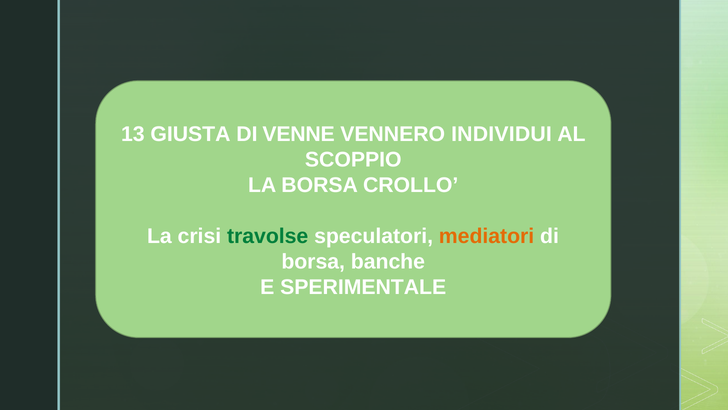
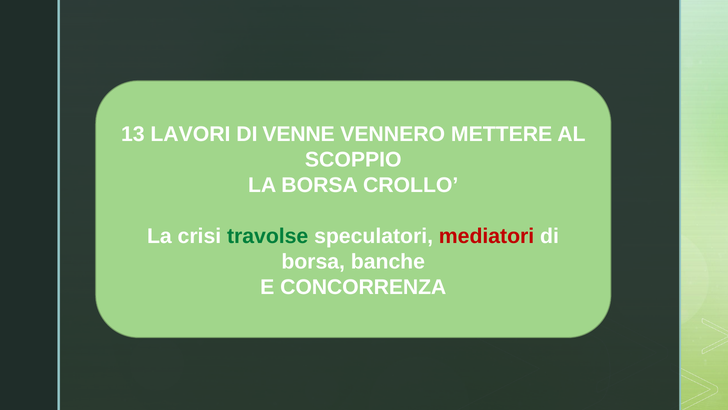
GIUSTA: GIUSTA -> LAVORI (190, 134)
INDIVIDUI: INDIVIDUI -> METTERE (502, 134)
mediatori colour: orange -> red (487, 236)
SPERIMENTALE: SPERIMENTALE -> CONCORRENZA (363, 287)
